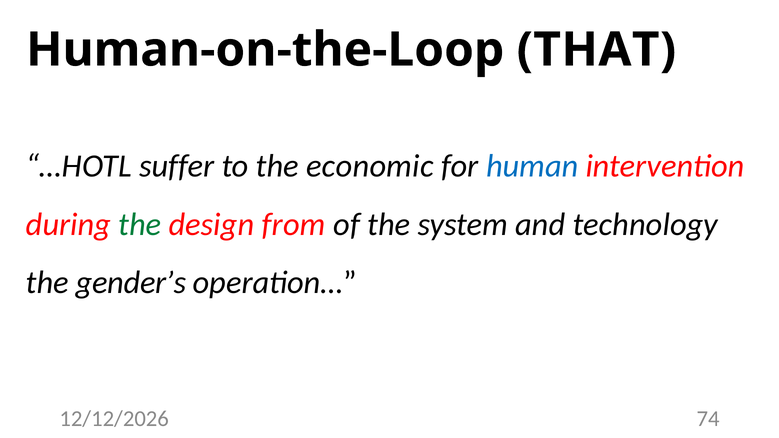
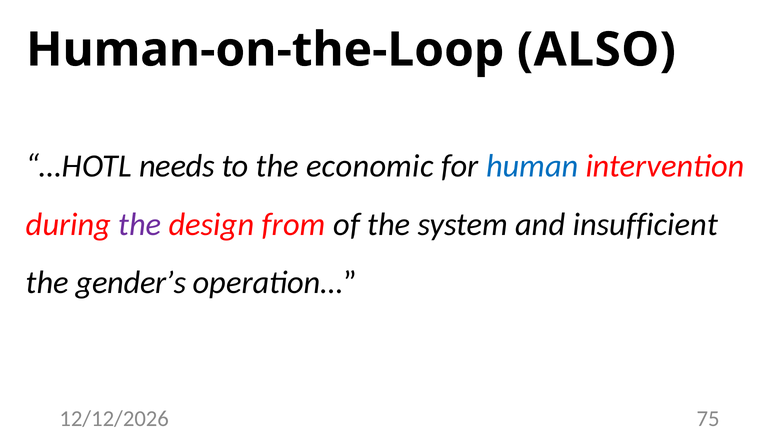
THAT: THAT -> ALSO (596, 50)
suffer: suffer -> needs (177, 166)
the colour: green -> purple (140, 224)
technology: technology -> insufficient (645, 224)
74: 74 -> 75 (708, 419)
